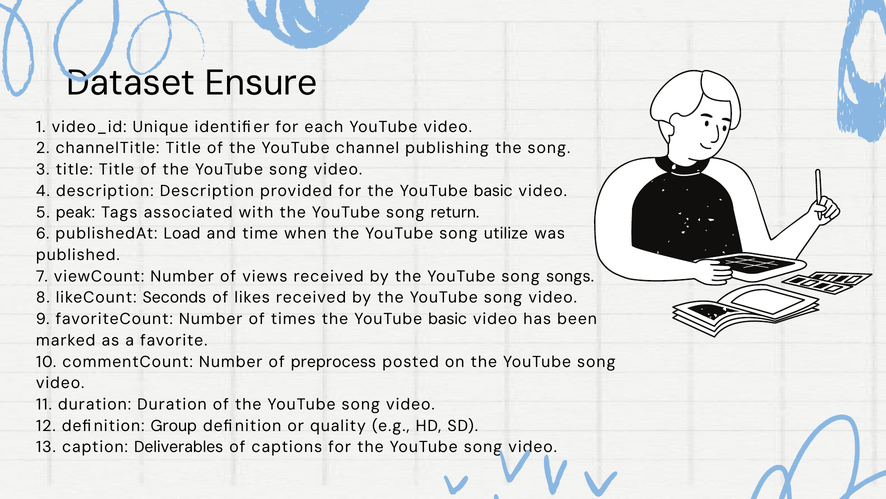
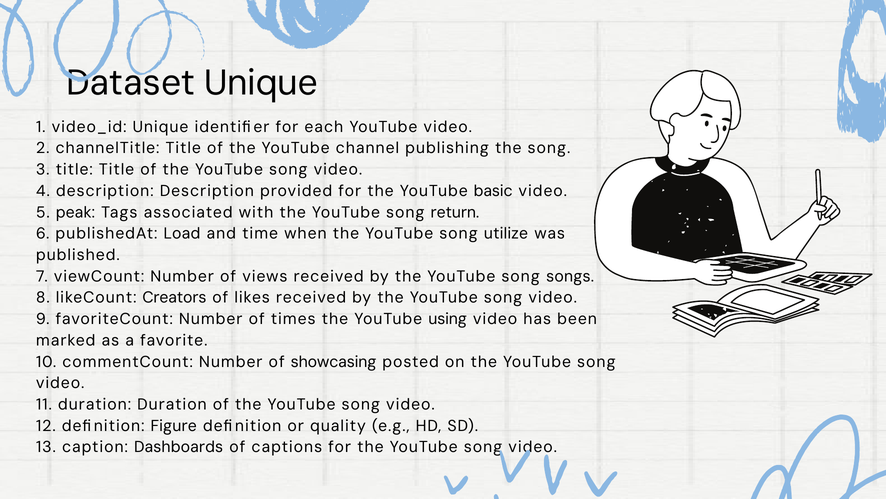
Ensure: Ensure -> Unique (261, 83)
Seconds: Seconds -> Creators (174, 297)
times the YouTube basic: basic -> using (448, 319)
preprocess: preprocess -> showcasing (334, 361)
Group: Group -> Figure (174, 425)
Deliverables: Deliverables -> Dashboards (179, 447)
